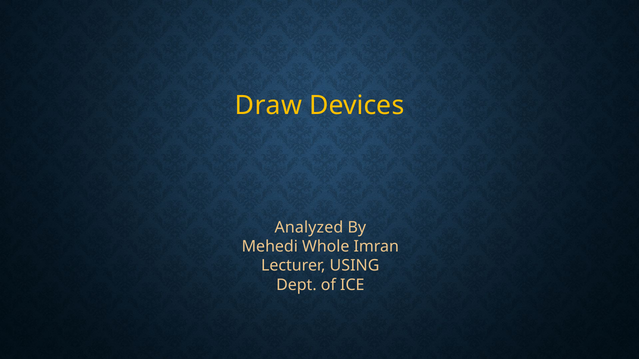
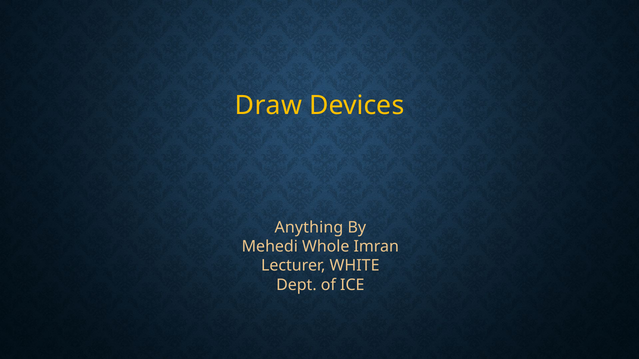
Analyzed: Analyzed -> Anything (309, 228)
USING: USING -> WHITE (355, 266)
